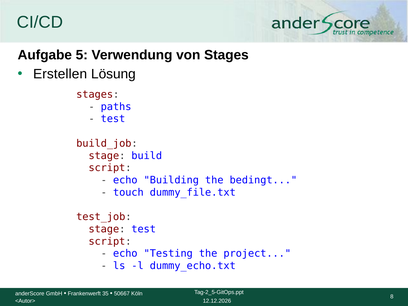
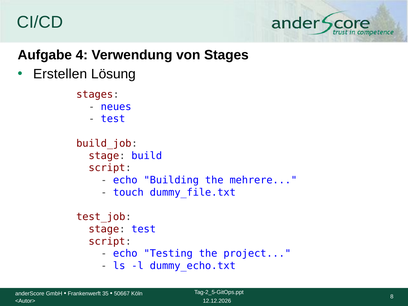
5: 5 -> 4 (82, 55)
paths: paths -> neues (116, 107)
bedingt: bedingt -> mehrere (263, 180)
